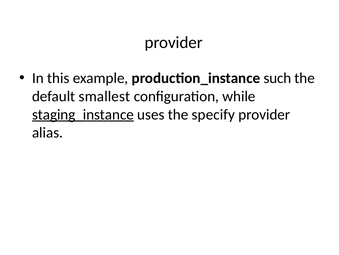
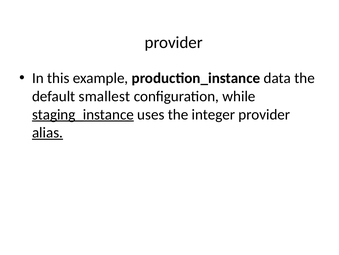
such: such -> data (277, 78)
specify: specify -> integer (213, 114)
alias underline: none -> present (48, 132)
